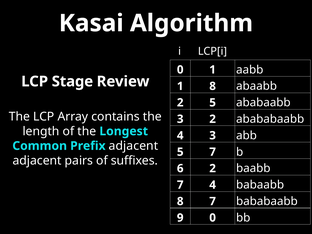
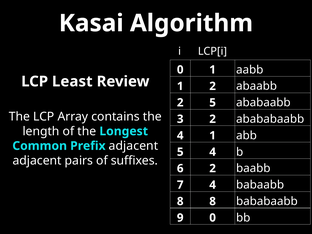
Stage: Stage -> Least (72, 81)
1 8: 8 -> 2 (213, 86)
4 3: 3 -> 1 (213, 136)
5 7: 7 -> 4 (213, 152)
8 7: 7 -> 8 (213, 201)
